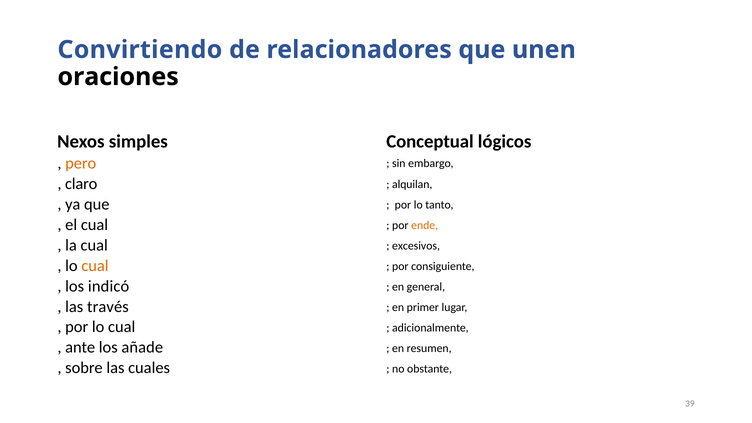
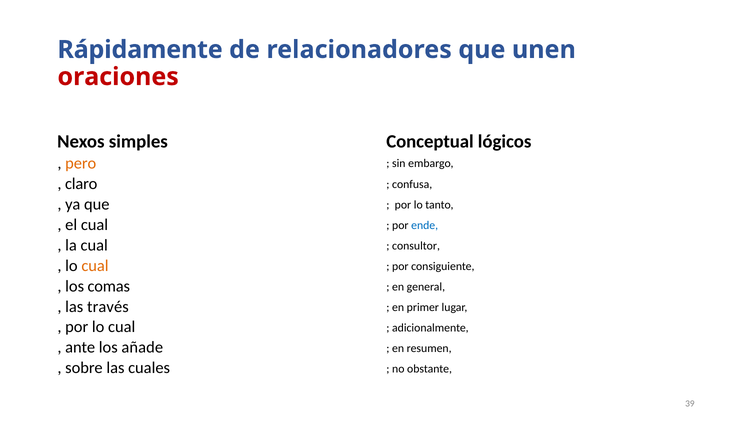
Convirtiendo: Convirtiendo -> Rápidamente (140, 50)
oraciones colour: black -> red (118, 77)
alquilan: alquilan -> confusa (412, 184)
ende colour: orange -> blue (425, 225)
excesivos: excesivos -> consultor (416, 246)
indicó: indicó -> comas (109, 286)
